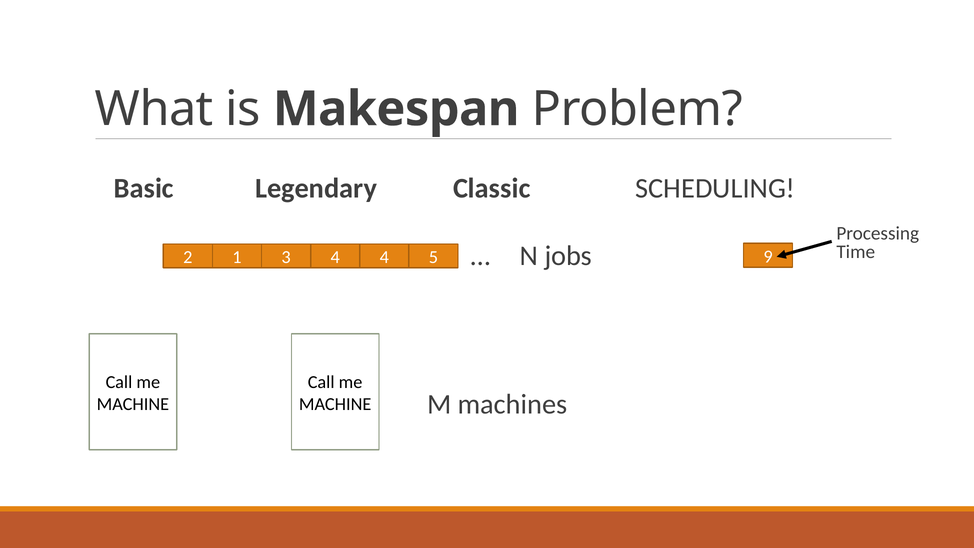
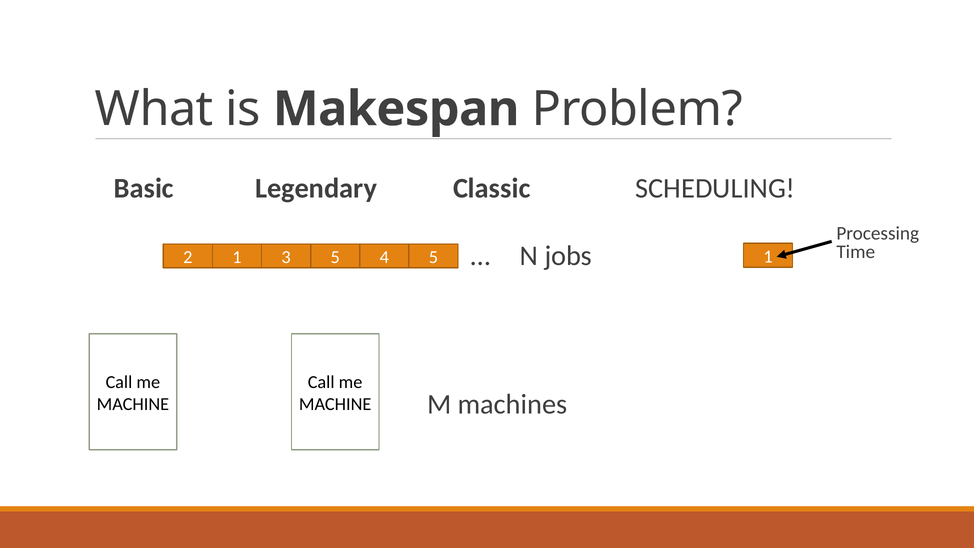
3 4: 4 -> 5 (335, 257)
jobs 9: 9 -> 1 (768, 256)
